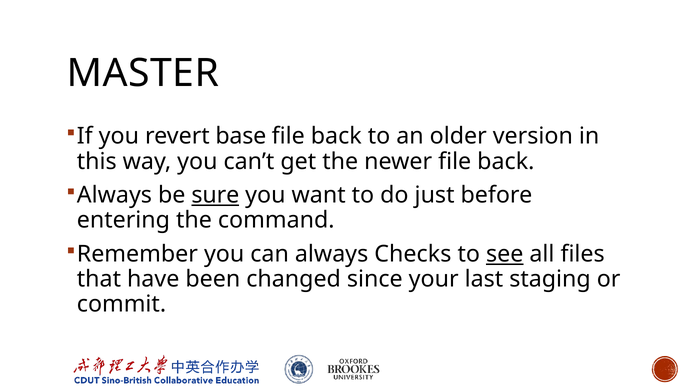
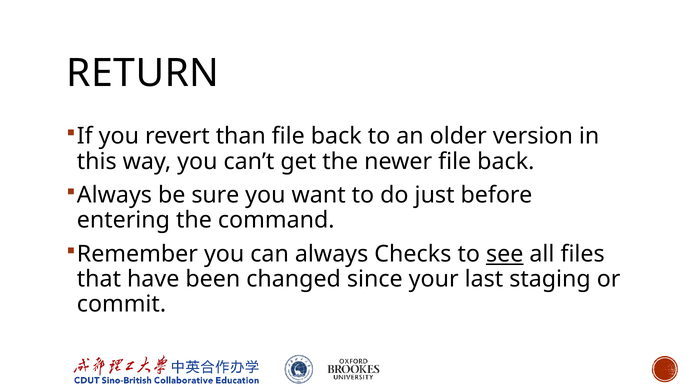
MASTER: MASTER -> RETURN (143, 73)
base: base -> than (241, 136)
sure underline: present -> none (215, 195)
